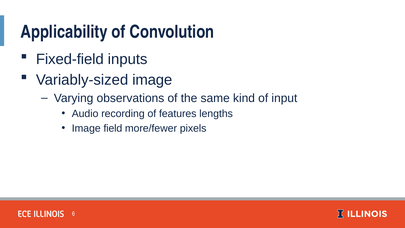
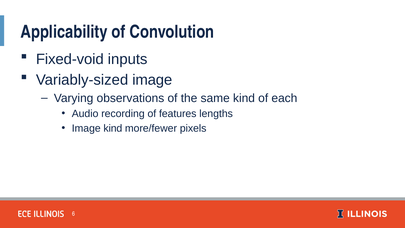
Fixed-field: Fixed-field -> Fixed-void (70, 59)
input: input -> each (284, 98)
Image field: field -> kind (113, 128)
